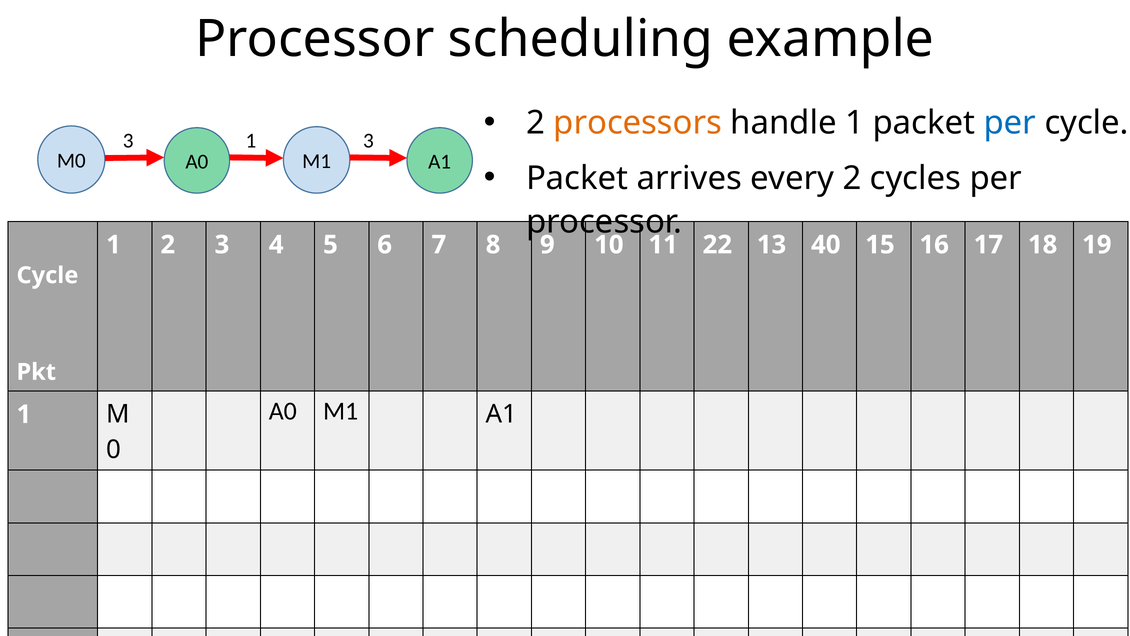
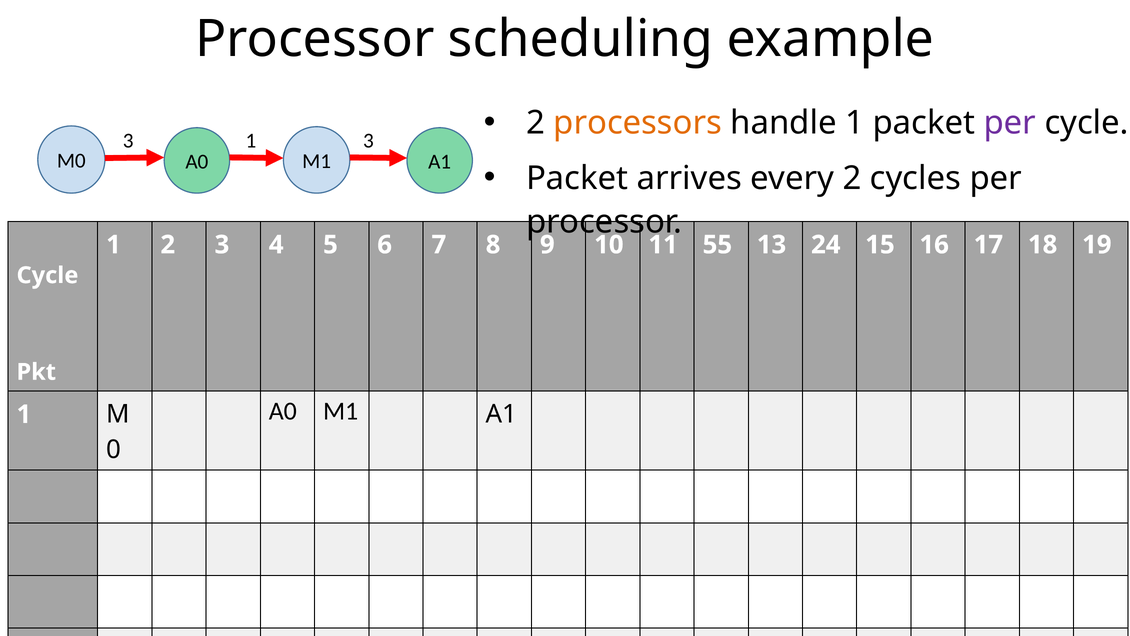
per colour: blue -> purple (1010, 123)
22: 22 -> 55 (717, 245)
40: 40 -> 24 (826, 245)
